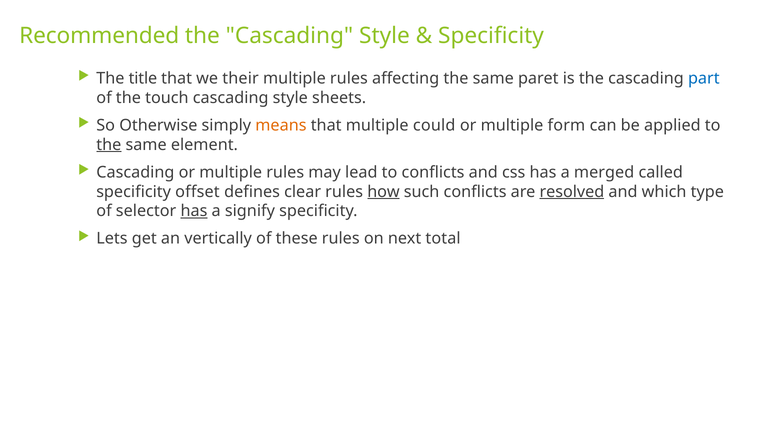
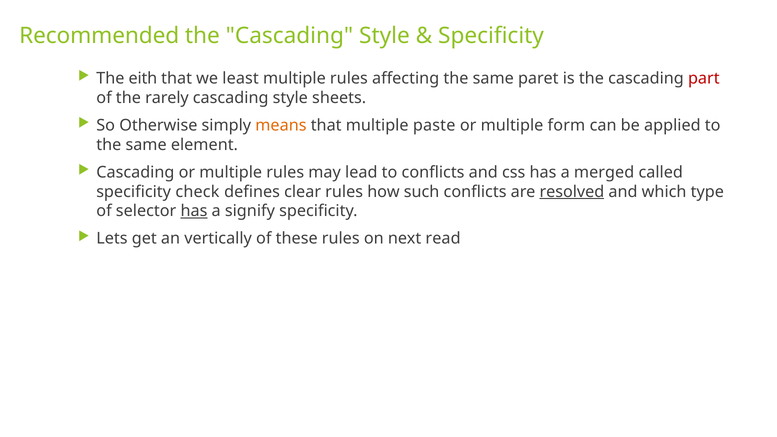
title: title -> eith (143, 78)
their: their -> least (241, 78)
part colour: blue -> red (704, 78)
touch: touch -> rarely (167, 98)
could: could -> paste (434, 125)
the underline: present -> none (109, 145)
offset: offset -> check (197, 192)
how underline: present -> none (383, 192)
total: total -> read (443, 239)
